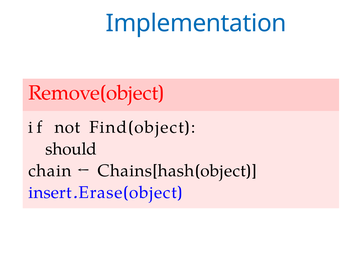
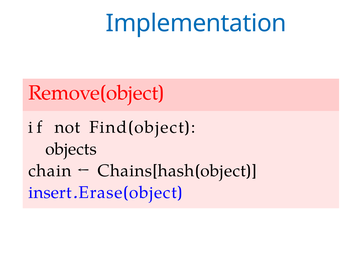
should: should -> objects (71, 149)
